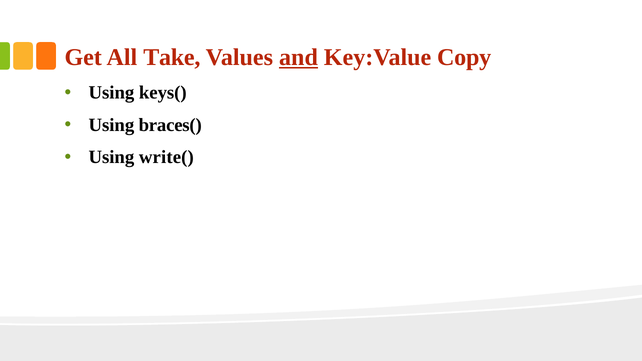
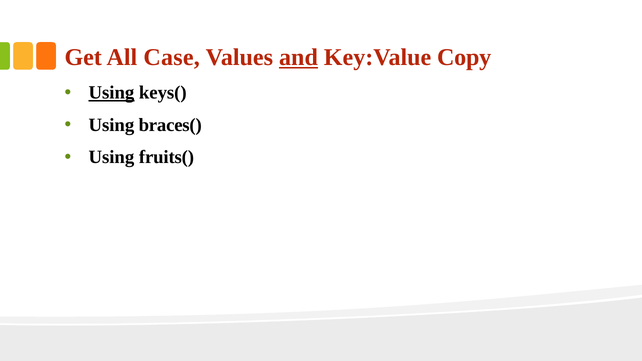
Take: Take -> Case (172, 58)
Using underline: none -> present (111, 93)
write(: write( -> fruits( (167, 157)
